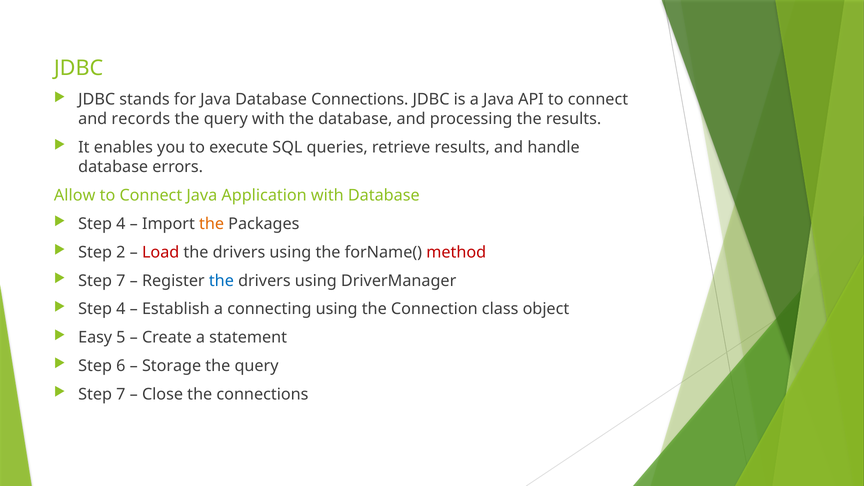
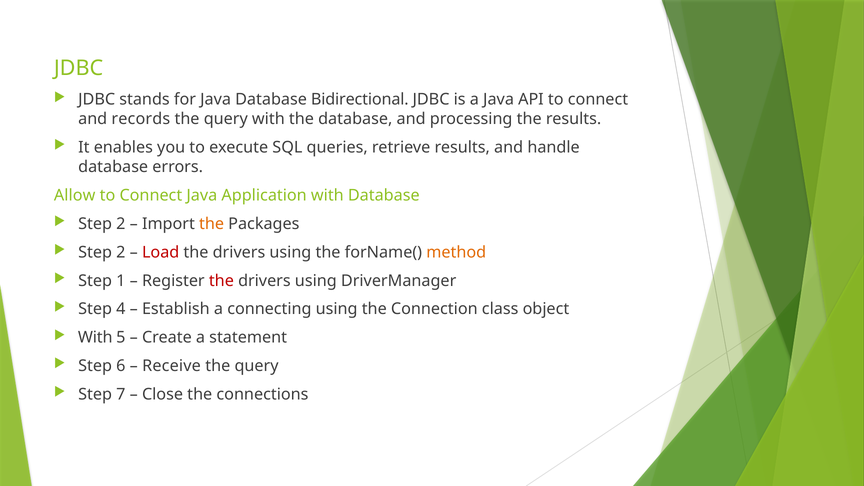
Database Connections: Connections -> Bidirectional (360, 100)
4: 4 -> 2 (121, 224)
method colour: red -> orange (456, 252)
7: 7 -> 1 (121, 281)
the colour: blue -> red (221, 281)
Easy: Easy -> With (95, 338)
Storage: Storage -> Receive (171, 366)
